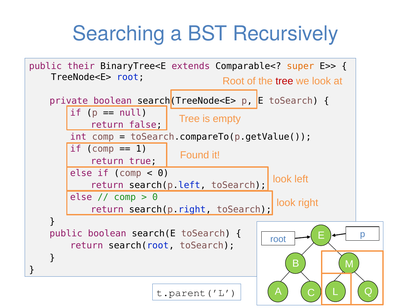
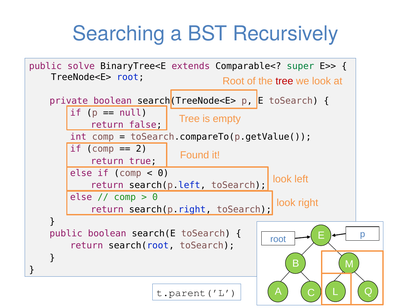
their: their -> solve (81, 66)
super colour: orange -> green (300, 66)
1: 1 -> 2 (141, 149)
